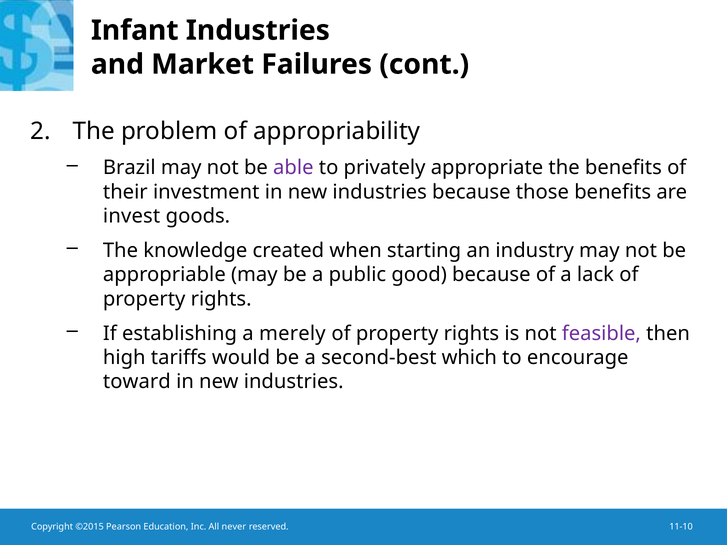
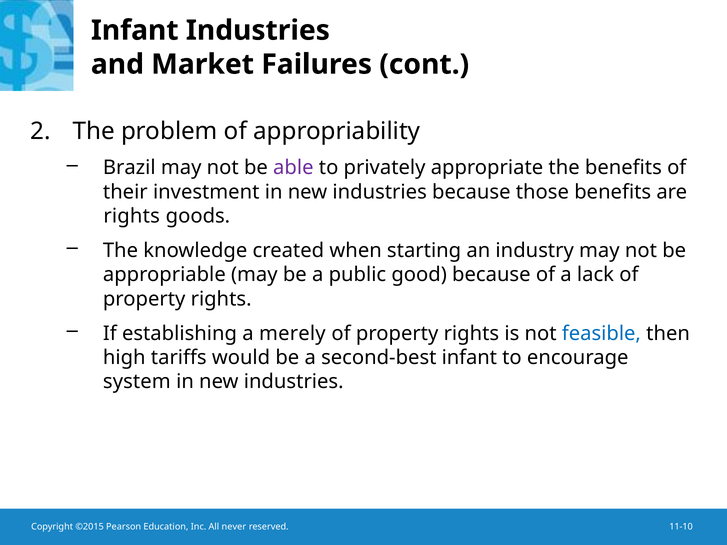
invest: invest -> rights (132, 216)
feasible colour: purple -> blue (601, 334)
second-best which: which -> infant (469, 358)
toward: toward -> system (137, 382)
